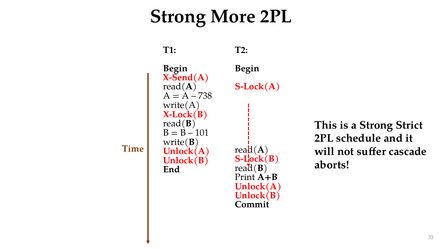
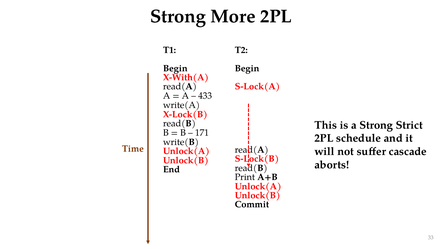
X-Send(A: X-Send(A -> X-With(A (186, 77)
738: 738 -> 433 (205, 96)
101: 101 -> 171 (202, 133)
